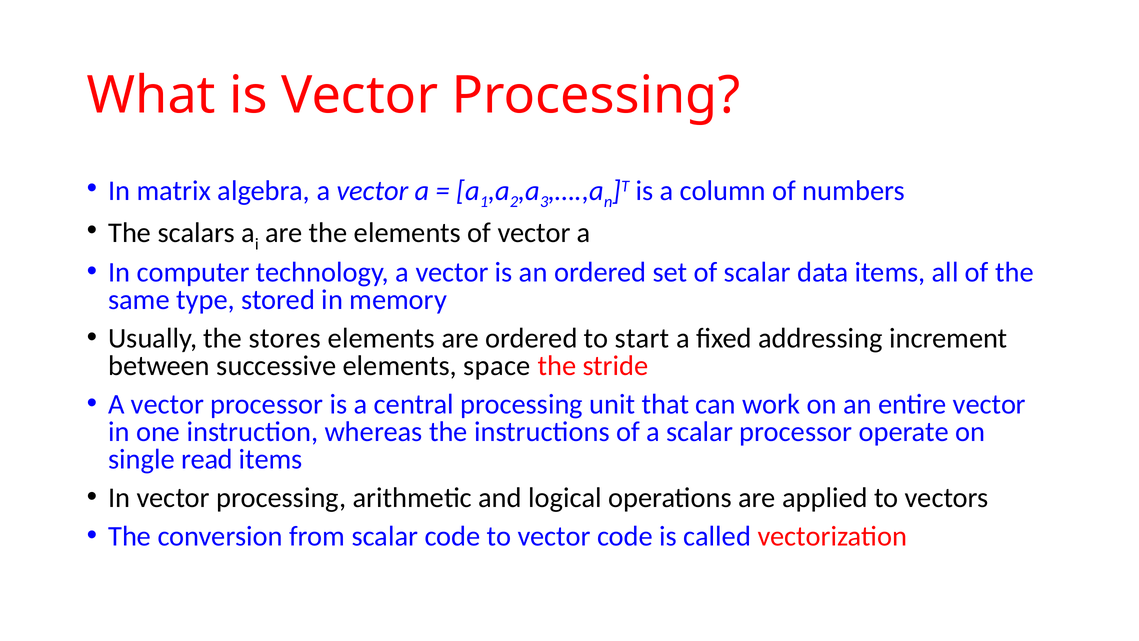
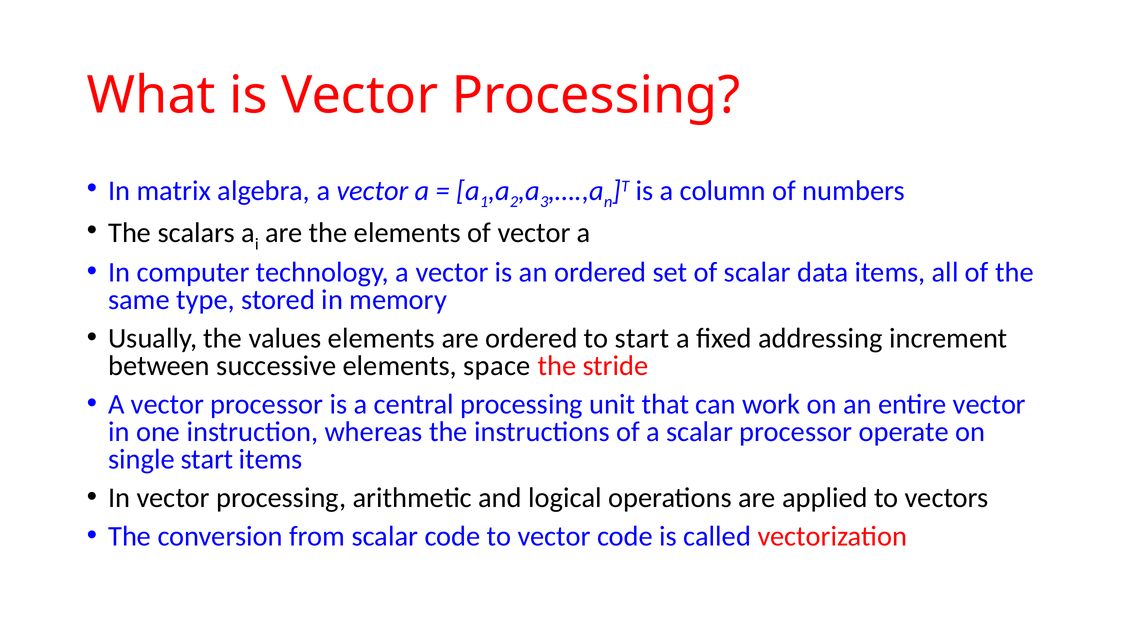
stores: stores -> values (285, 338)
single read: read -> start (207, 459)
